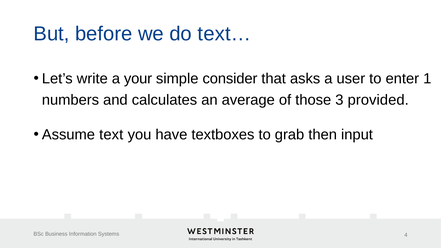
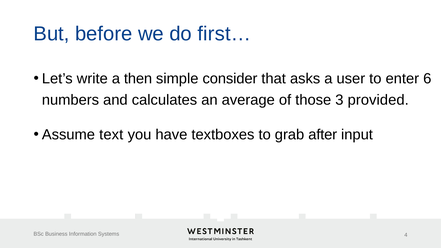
text…: text… -> first… (224, 34)
your: your -> then (138, 79)
1: 1 -> 6 (427, 79)
then: then -> after (323, 135)
